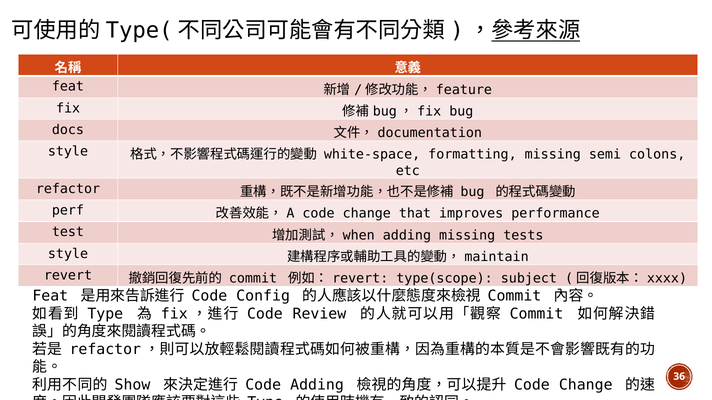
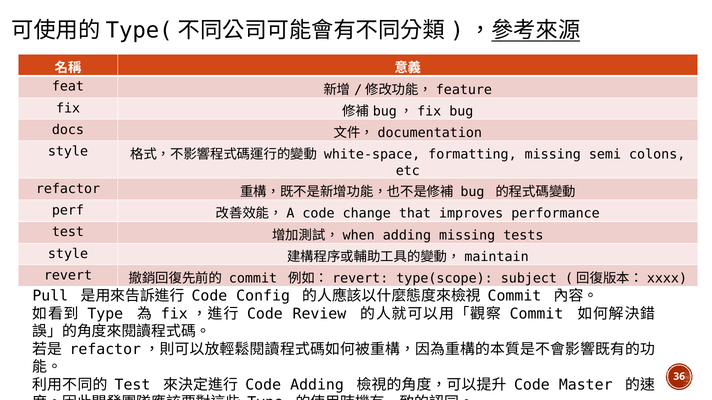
Feat: Feat -> Pull (50, 296)
Show: Show -> Test (132, 385)
Change: Change -> Master (586, 385)
